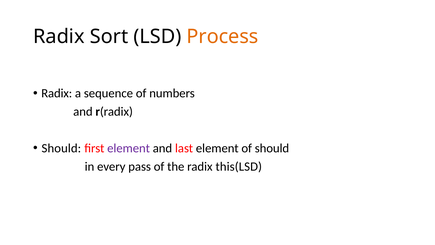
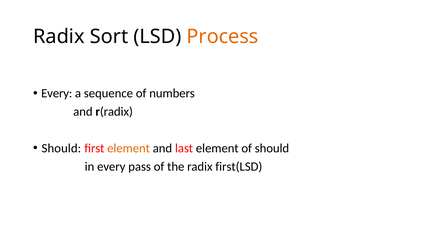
Radix: Radix -> Every (57, 93)
element colour: purple -> orange (129, 148)
this(LSD: this(LSD -> first(LSD (239, 166)
